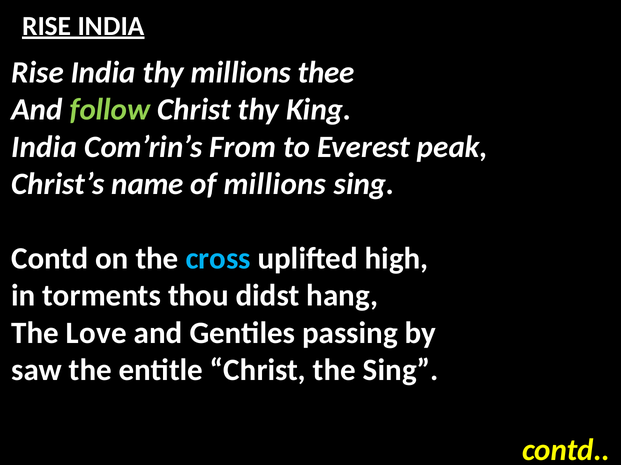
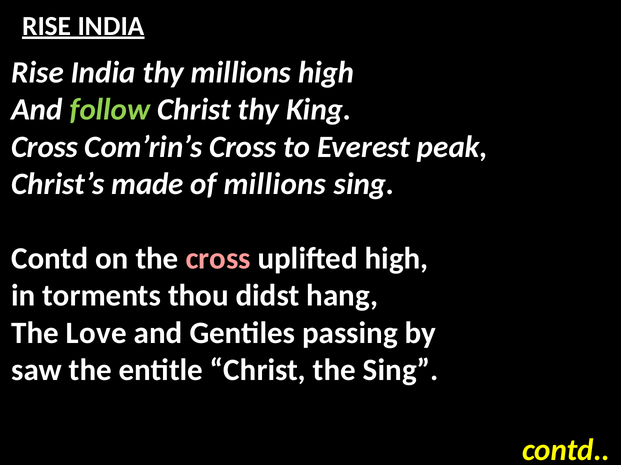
millions thee: thee -> high (326, 73)
India: India -> Cross (44, 147)
Com’rin’s From: From -> Cross (243, 147)
name: name -> made (147, 184)
cross colour: light blue -> pink (218, 259)
